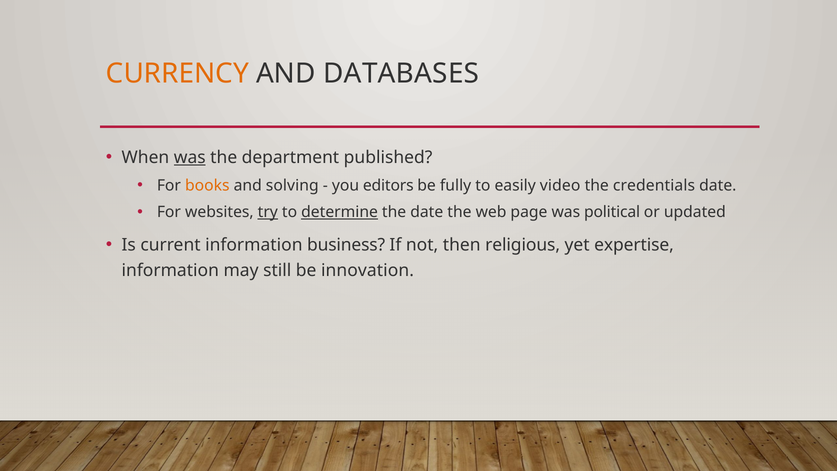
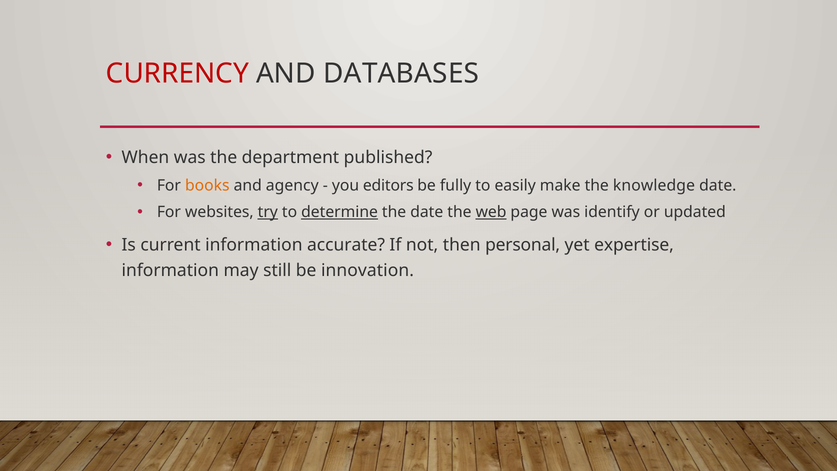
CURRENCY colour: orange -> red (177, 73)
was underline: present -> none (190, 157)
solving: solving -> agency (292, 185)
video: video -> make (560, 185)
credentials: credentials -> knowledge (654, 185)
web underline: none -> present (491, 212)
political: political -> identify (612, 212)
business: business -> accurate (346, 245)
religious: religious -> personal (523, 245)
